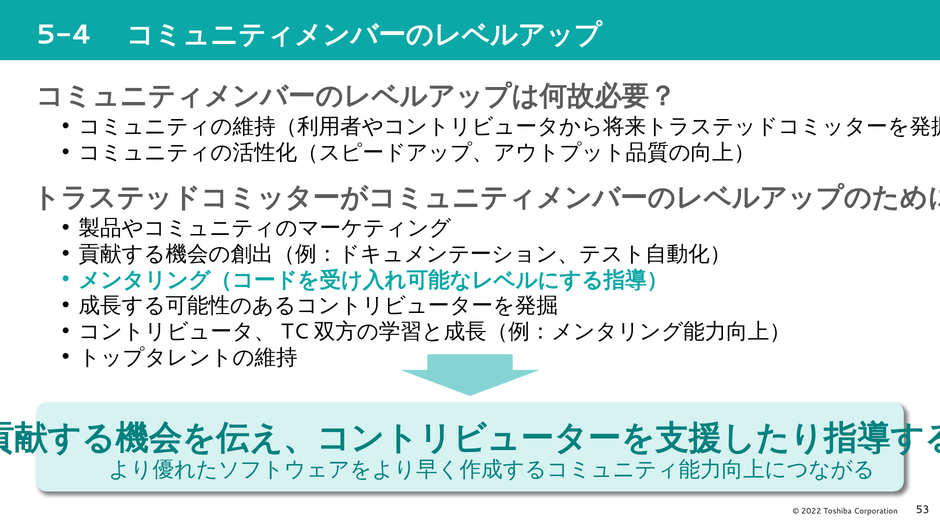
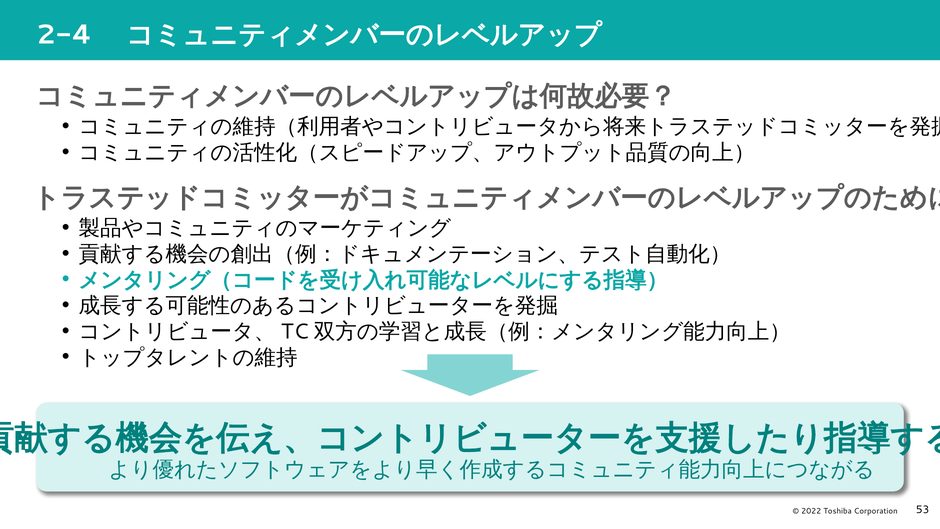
5-4: 5-4 -> 2-4 (64, 34)
